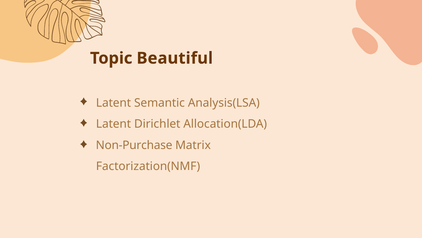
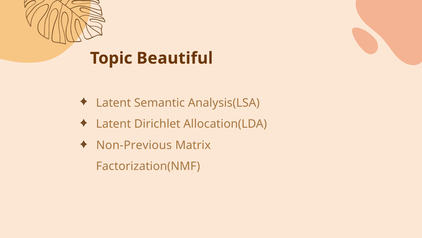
Non-Purchase: Non-Purchase -> Non-Previous (134, 145)
